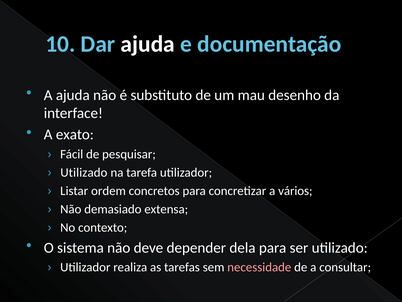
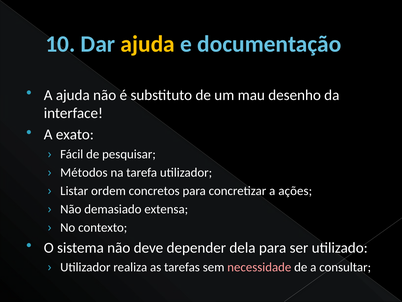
ajuda colour: white -> yellow (148, 44)
Utilizado: Utilizado -> Métodos (84, 172)
vários: vários -> ações (295, 191)
